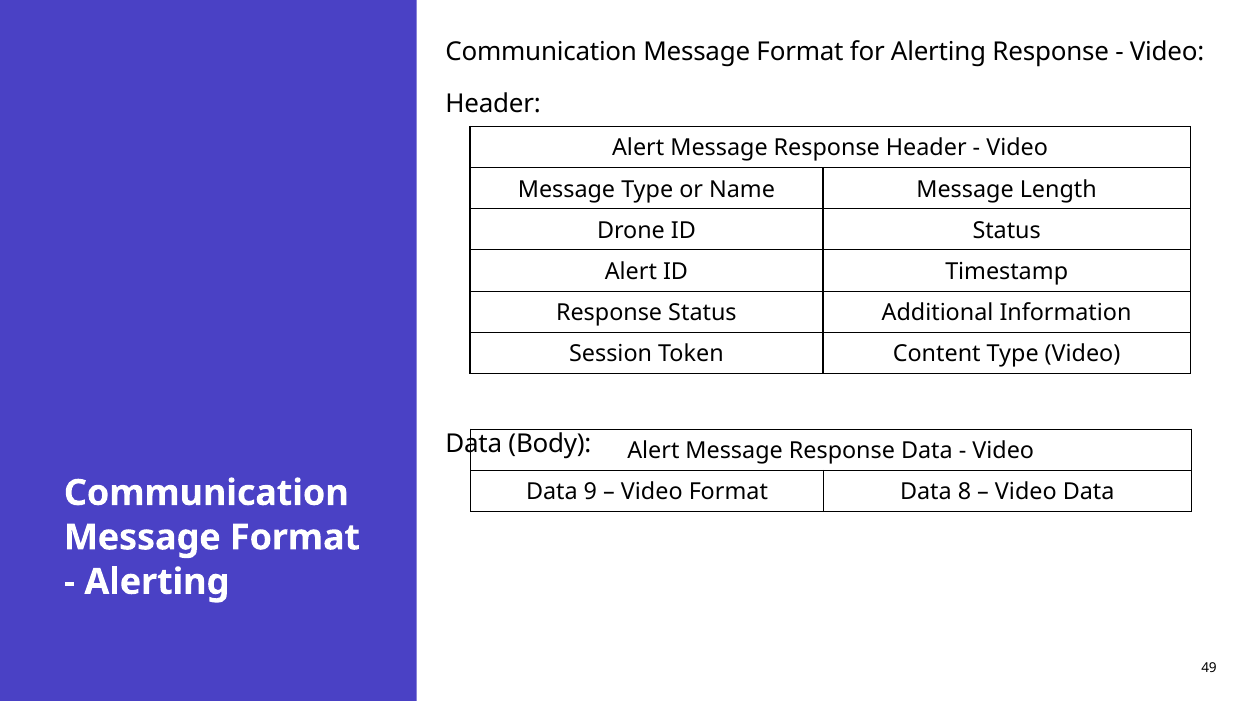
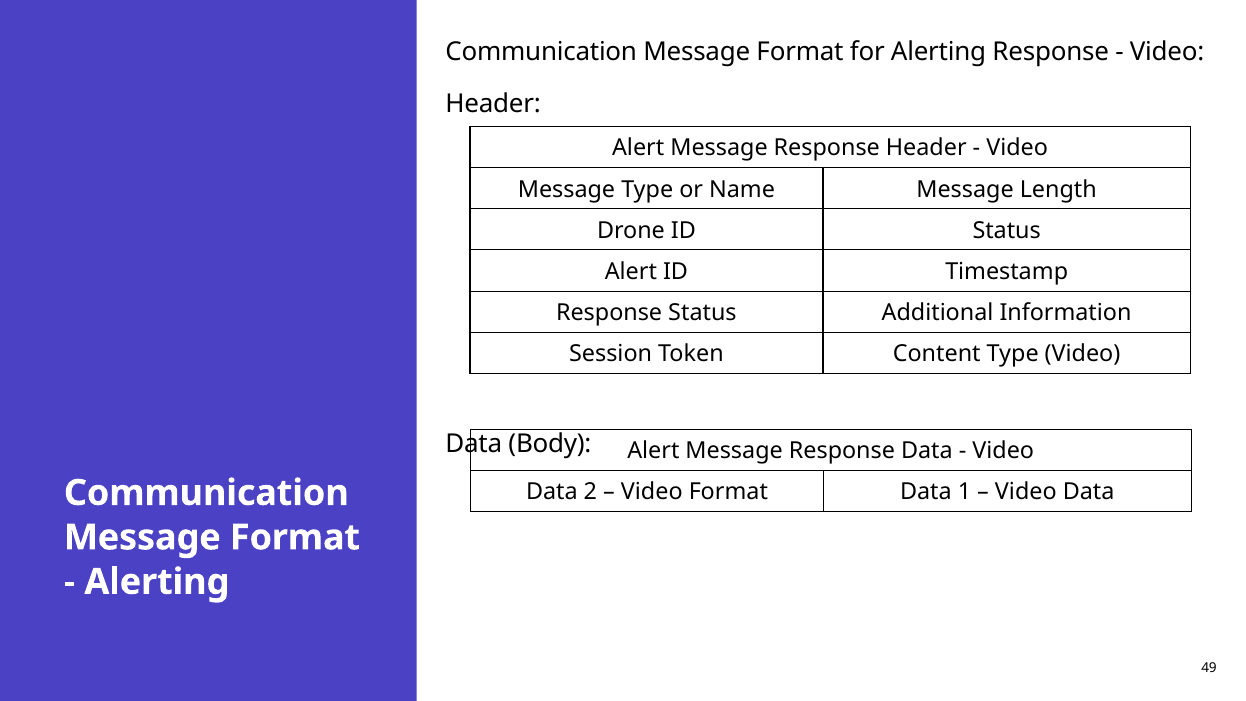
9: 9 -> 2 (590, 492)
8: 8 -> 1 (964, 492)
